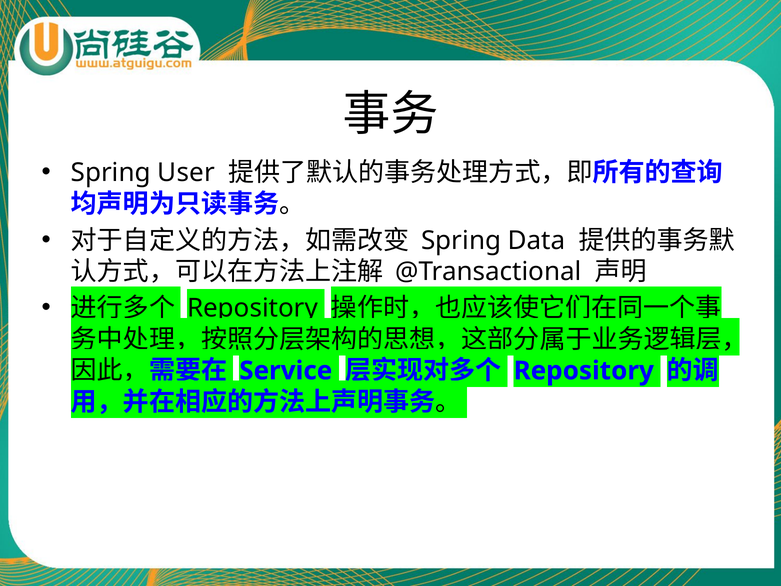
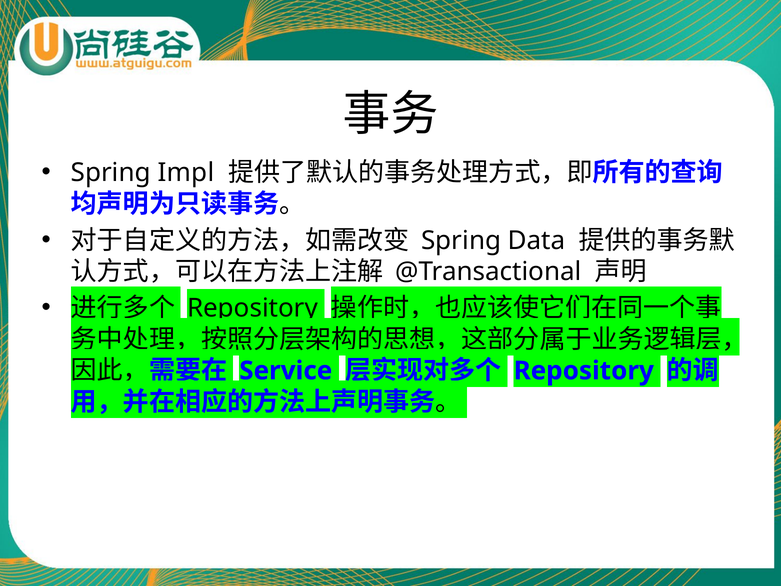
User: User -> Impl (186, 173)
